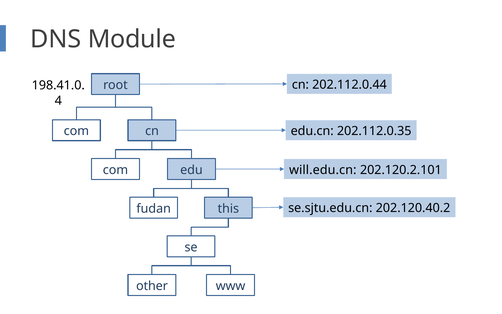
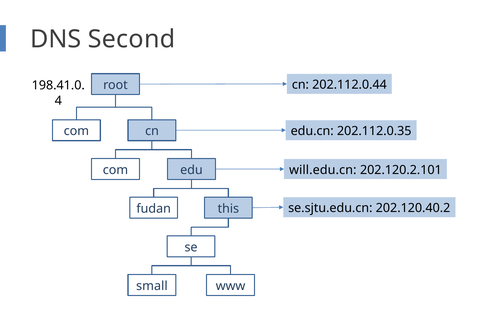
Module: Module -> Second (132, 39)
other: other -> small (152, 286)
